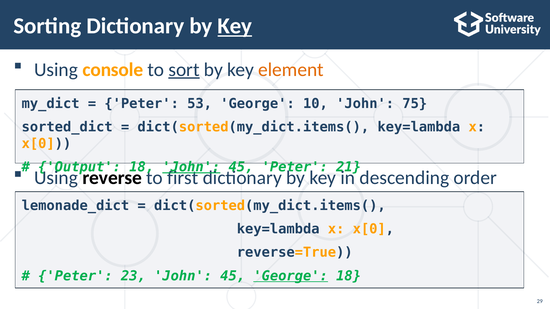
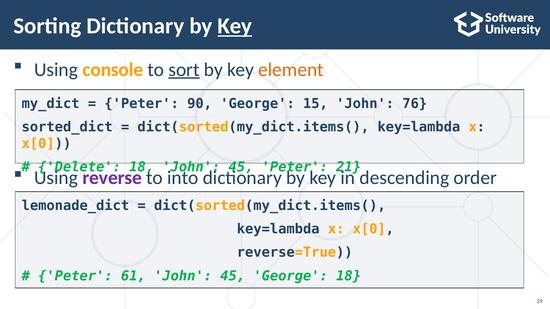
53: 53 -> 90 (200, 104)
10: 10 -> 15 (315, 104)
75: 75 -> 76 (415, 104)
Output: Output -> Delete (80, 167)
John underline: present -> none (191, 167)
reverse colour: black -> purple (112, 178)
first: first -> into (183, 178)
23: 23 -> 61 (133, 276)
George underline: present -> none (291, 276)
